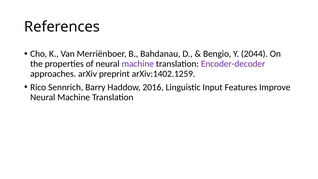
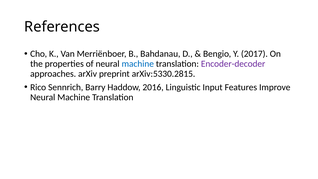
2044: 2044 -> 2017 (254, 54)
machine colour: purple -> blue (138, 64)
arXiv:1402.1259: arXiv:1402.1259 -> arXiv:5330.2815 (163, 74)
